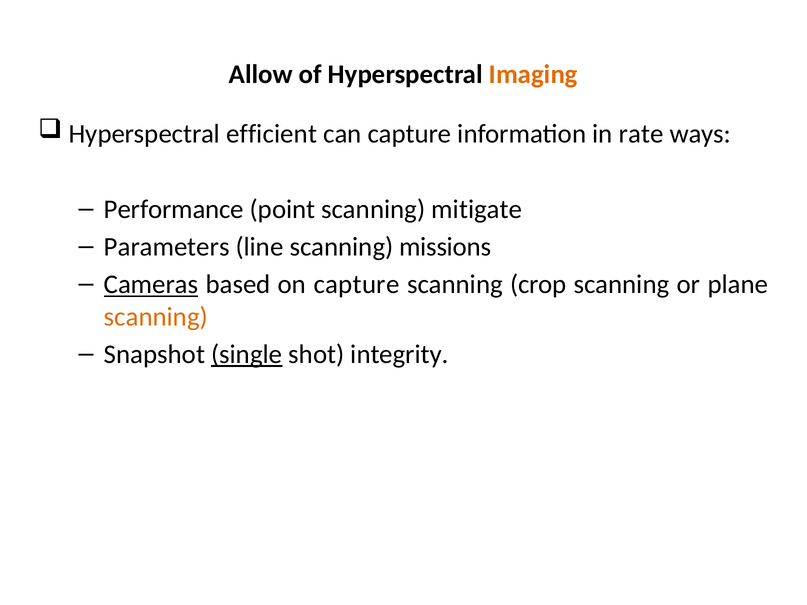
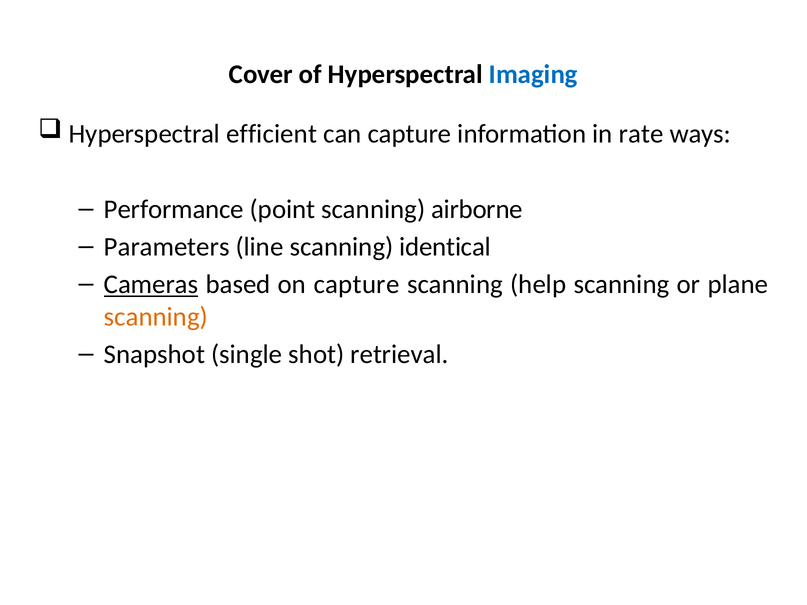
Allow: Allow -> Cover (261, 75)
Imaging colour: orange -> blue (533, 75)
mitigate: mitigate -> airborne (477, 209)
missions: missions -> identical (445, 247)
crop: crop -> help (538, 285)
single underline: present -> none (247, 355)
integrity: integrity -> retrieval (399, 355)
